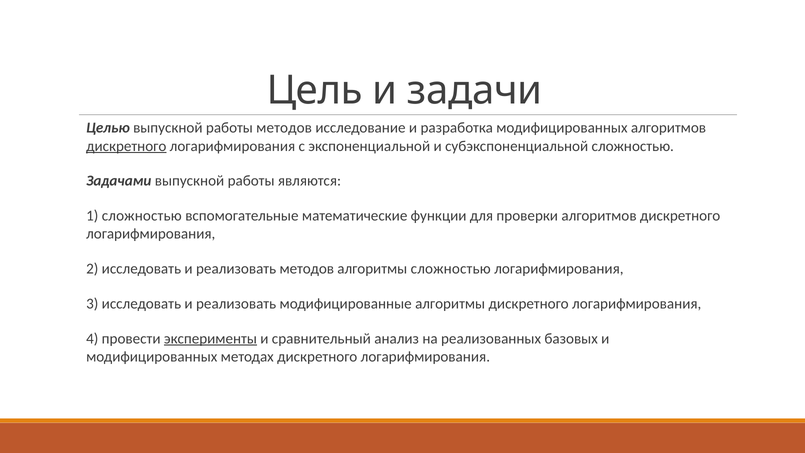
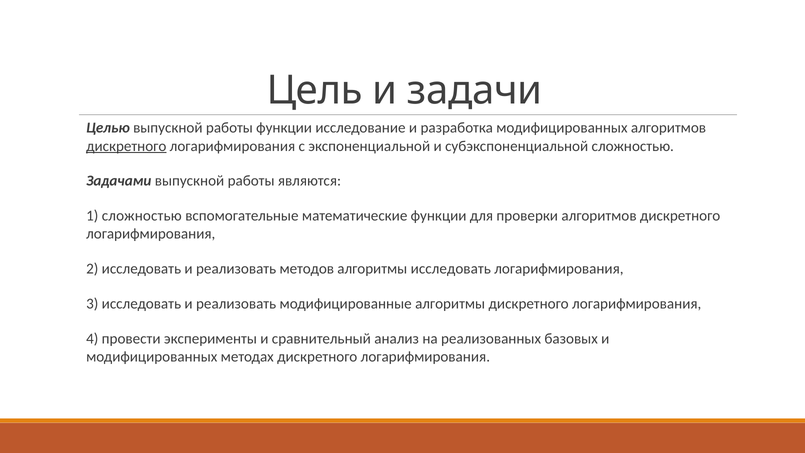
работы методов: методов -> функции (284, 128)
алгоритмы сложностью: сложностью -> исследовать (451, 269)
эксперименты underline: present -> none (210, 338)
